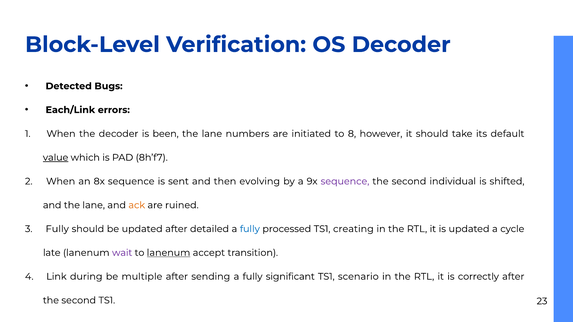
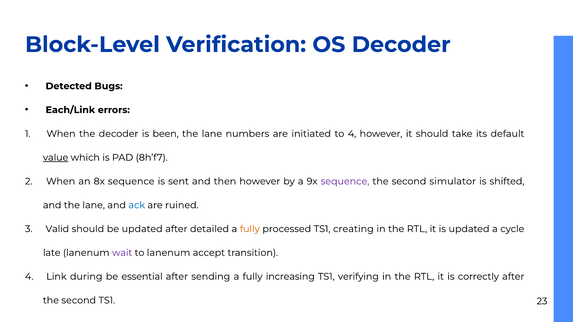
to 8: 8 -> 4 (352, 134)
then evolving: evolving -> however (260, 181)
individual: individual -> simulator (453, 181)
ack colour: orange -> blue (137, 205)
Fully: Fully -> Valid (57, 229)
fully colour: blue -> orange (250, 229)
lanenum underline: present -> none (169, 253)
multiple: multiple -> essential (142, 277)
significant: significant -> increasing (290, 277)
scenario: scenario -> verifying (358, 277)
